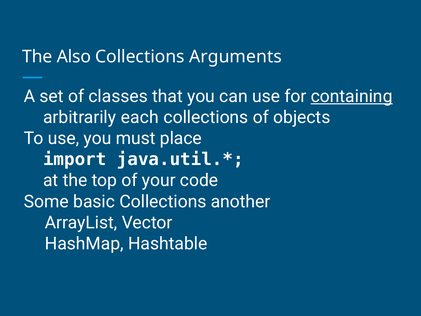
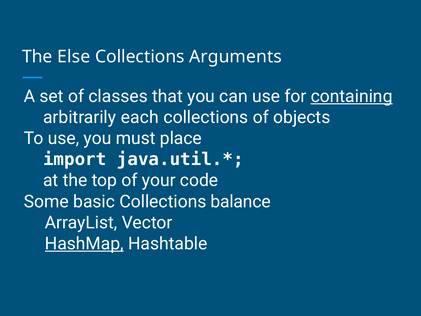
Also: Also -> Else (74, 57)
another: another -> balance (241, 201)
HashMap underline: none -> present (84, 244)
